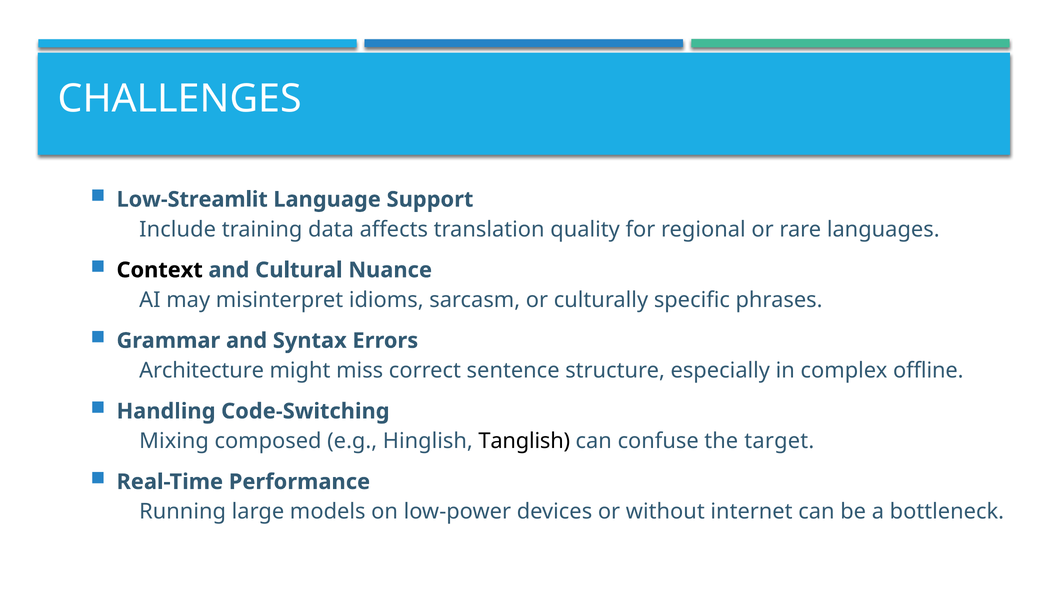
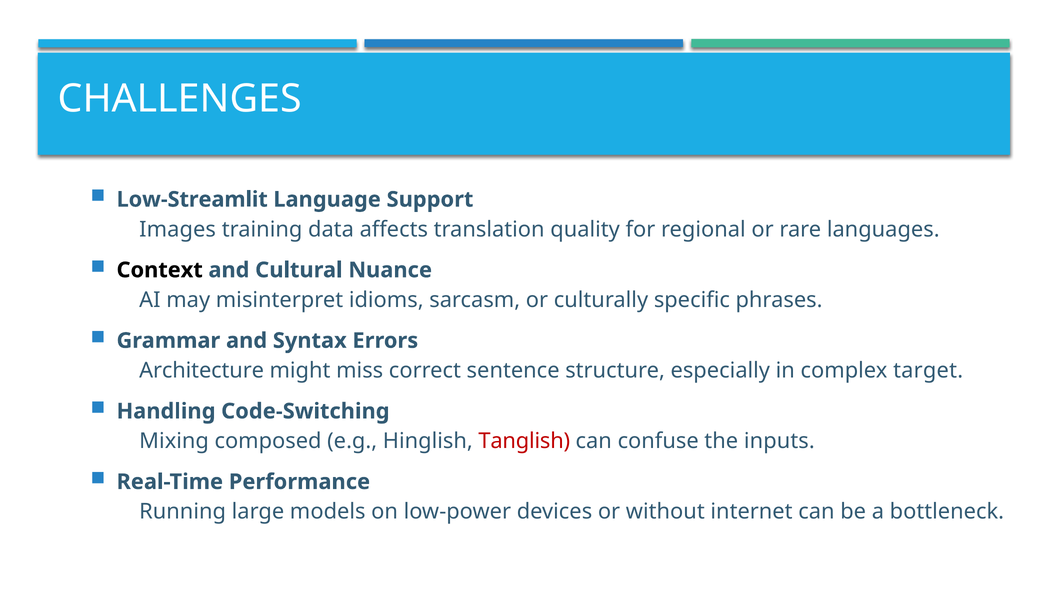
Include: Include -> Images (178, 230)
offline: offline -> target (928, 371)
Tanglish colour: black -> red (524, 441)
target: target -> inputs (779, 441)
